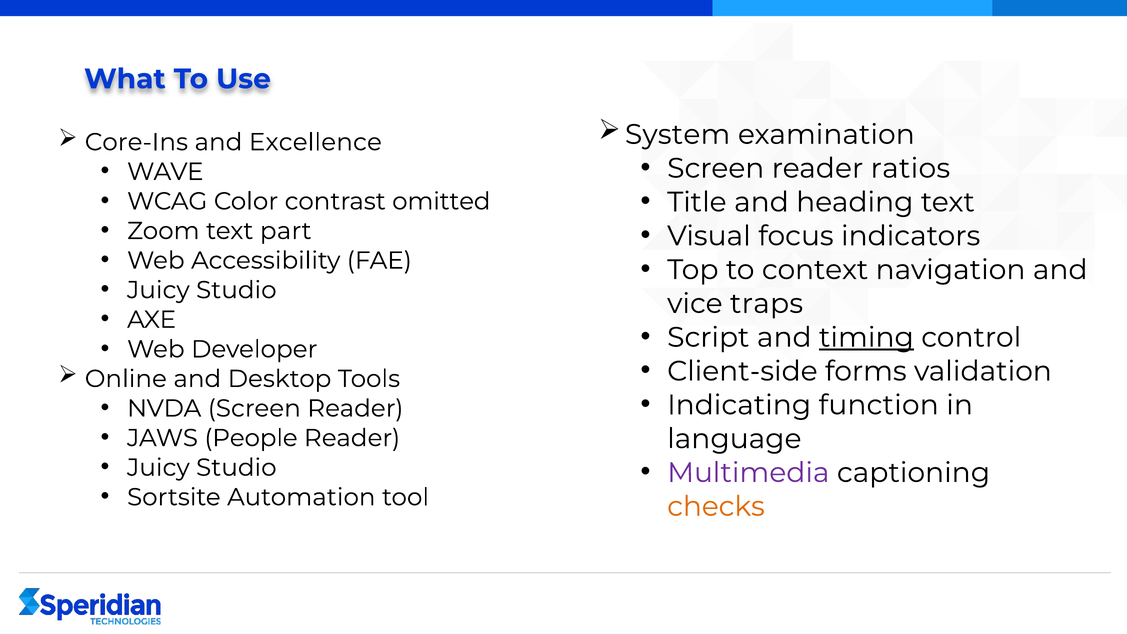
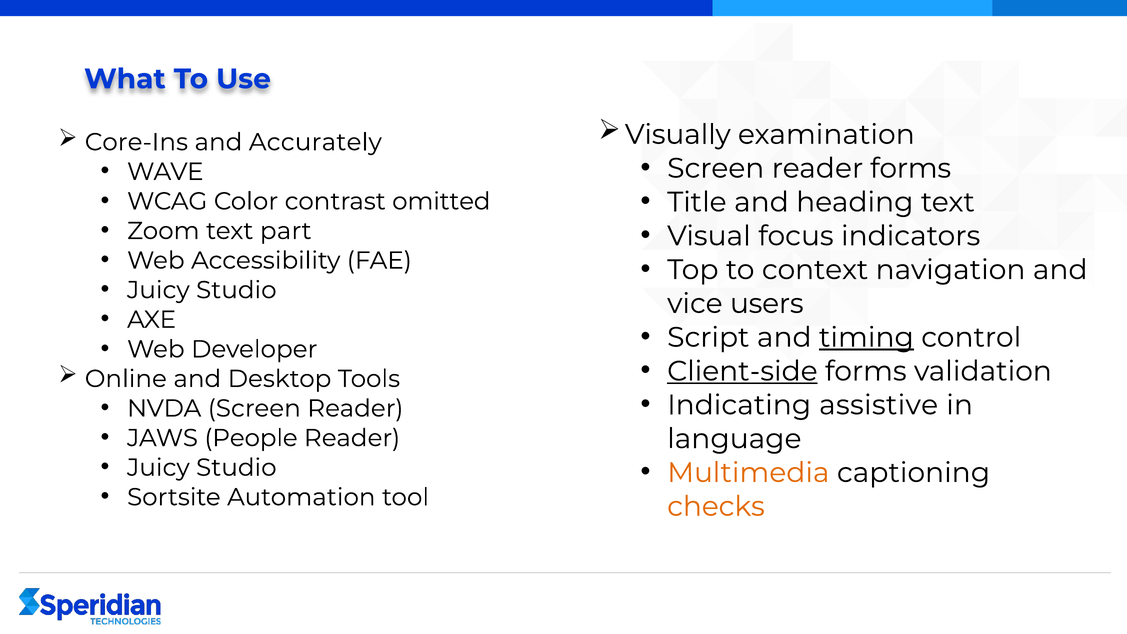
System: System -> Visually (678, 135)
Excellence: Excellence -> Accurately (315, 142)
reader ratios: ratios -> forms (911, 168)
traps: traps -> users (767, 304)
Client-side underline: none -> present (742, 371)
function: function -> assistive (879, 405)
Multimedia colour: purple -> orange (748, 473)
